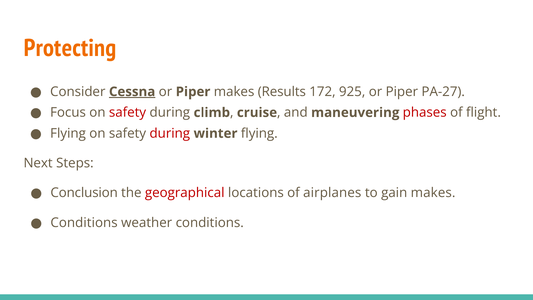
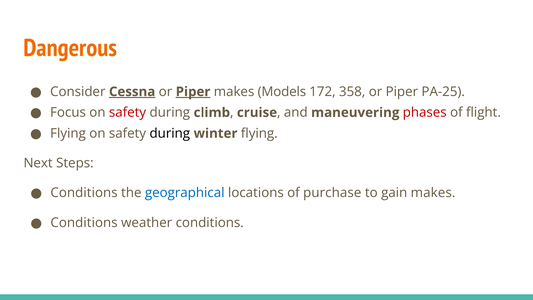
Protecting: Protecting -> Dangerous (70, 48)
Piper underline: none -> present (193, 92)
Results: Results -> Models (282, 92)
925: 925 -> 358 (352, 92)
PA-27: PA-27 -> PA-25 (443, 92)
during colour: red -> black (170, 133)
Conclusion: Conclusion -> Conditions (84, 193)
geographical colour: red -> blue (185, 193)
airplanes: airplanes -> purchase (332, 193)
